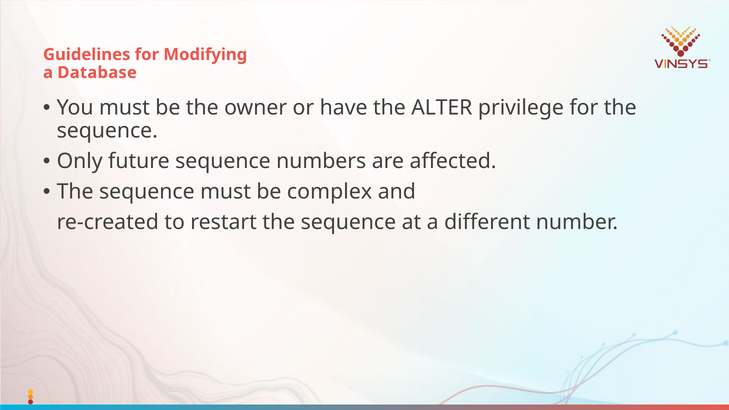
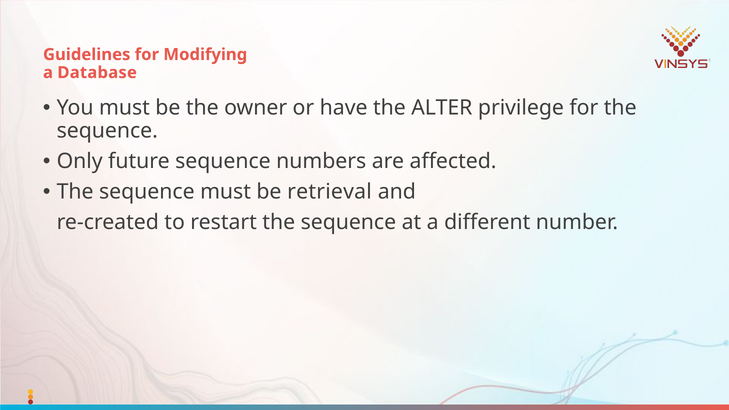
complex: complex -> retrieval (330, 192)
